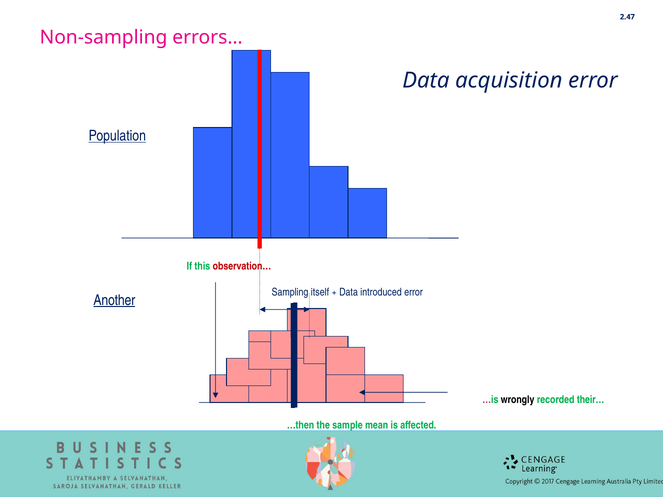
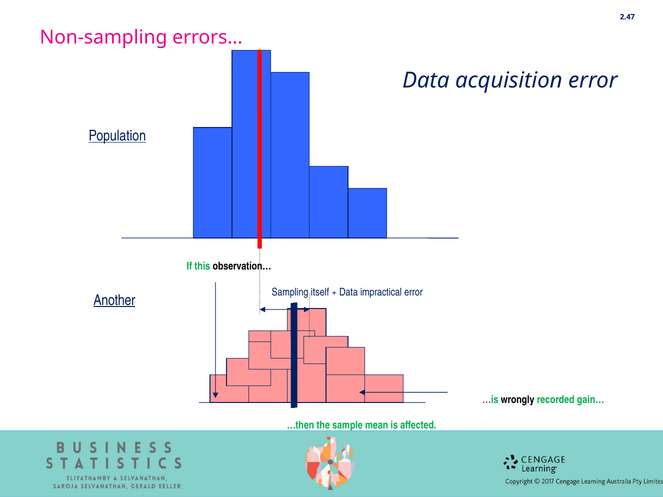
observation… colour: red -> black (242, 266)
introduced: introduced -> impractical (381, 292)
their…: their… -> gain… (591, 400)
